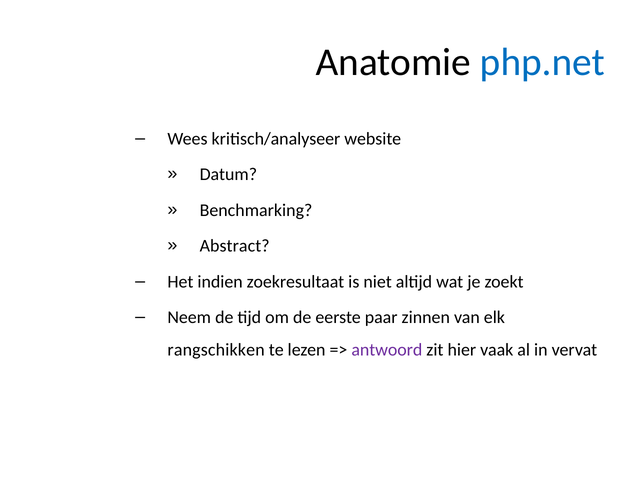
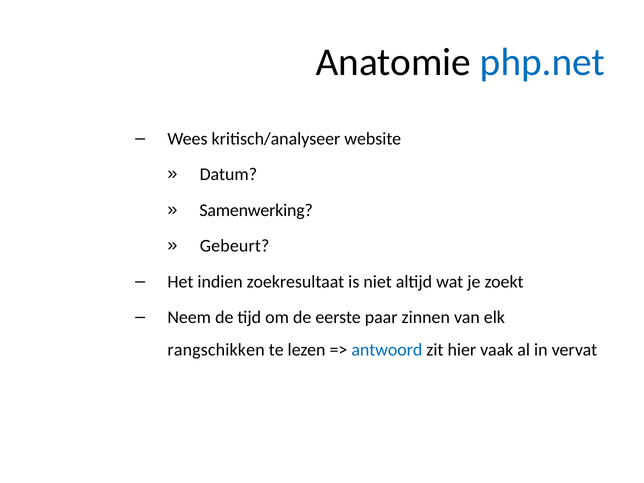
Benchmarking: Benchmarking -> Samenwerking (256, 210)
Abstract: Abstract -> Gebeurt (235, 246)
antwoord colour: purple -> blue (387, 350)
